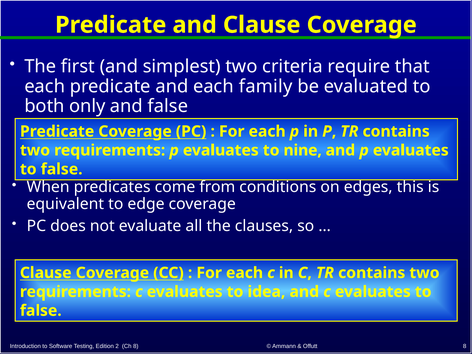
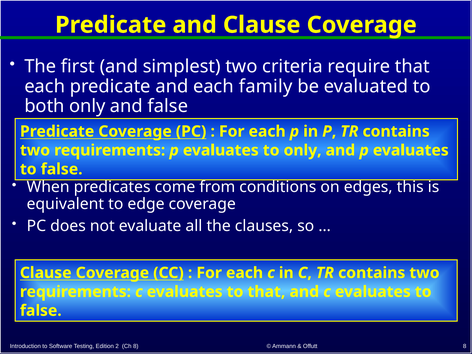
to nine: nine -> only (303, 150)
to idea: idea -> that (266, 292)
